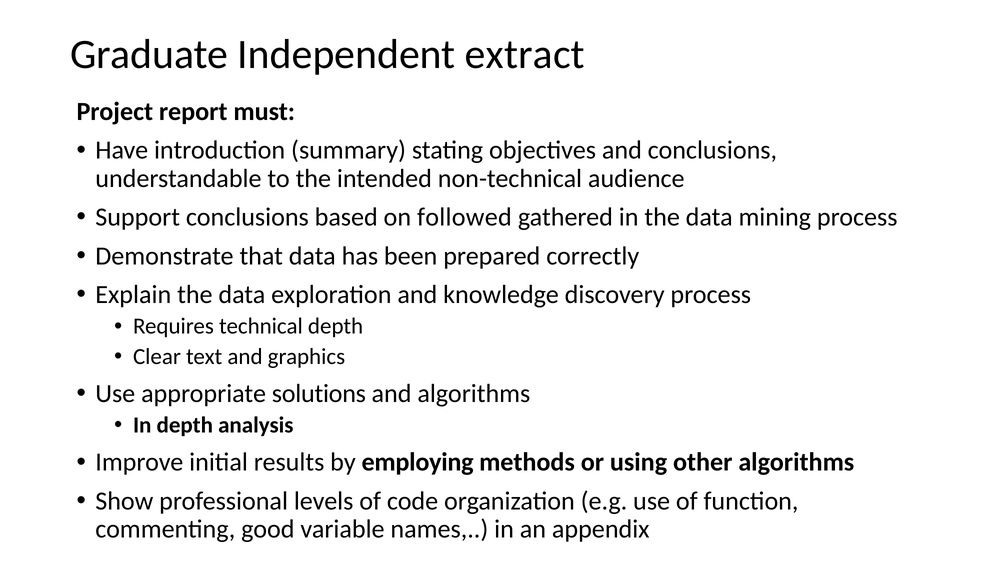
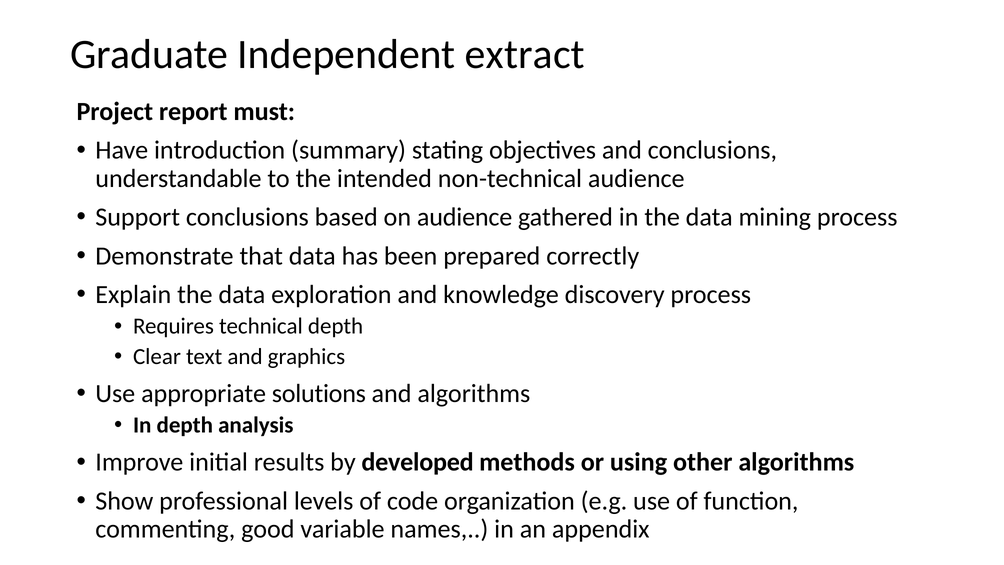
on followed: followed -> audience (465, 217)
employing: employing -> developed (418, 462)
